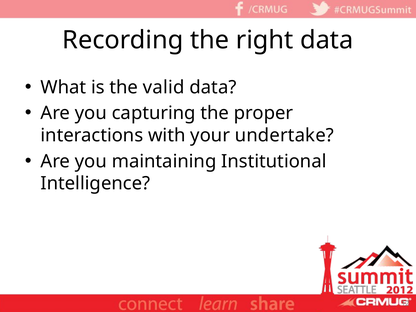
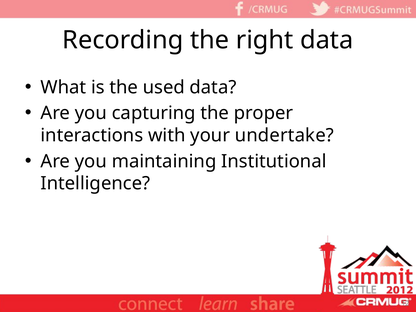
valid: valid -> used (164, 87)
